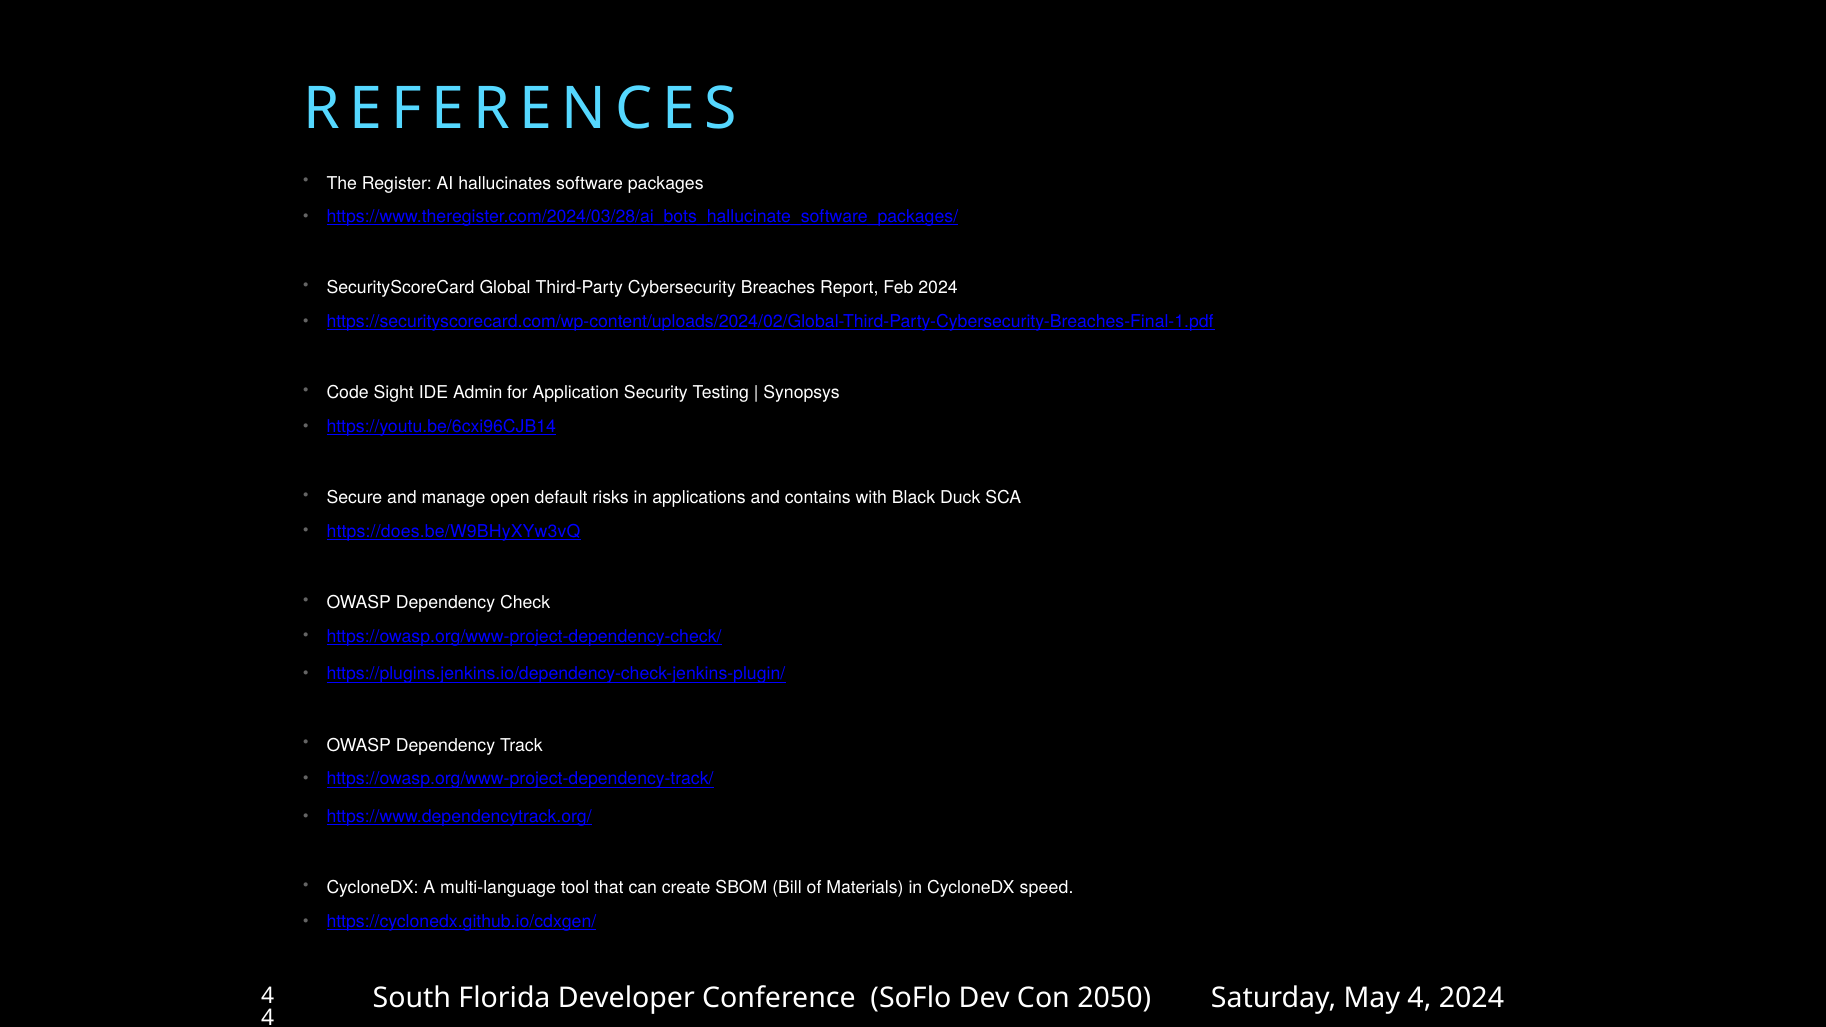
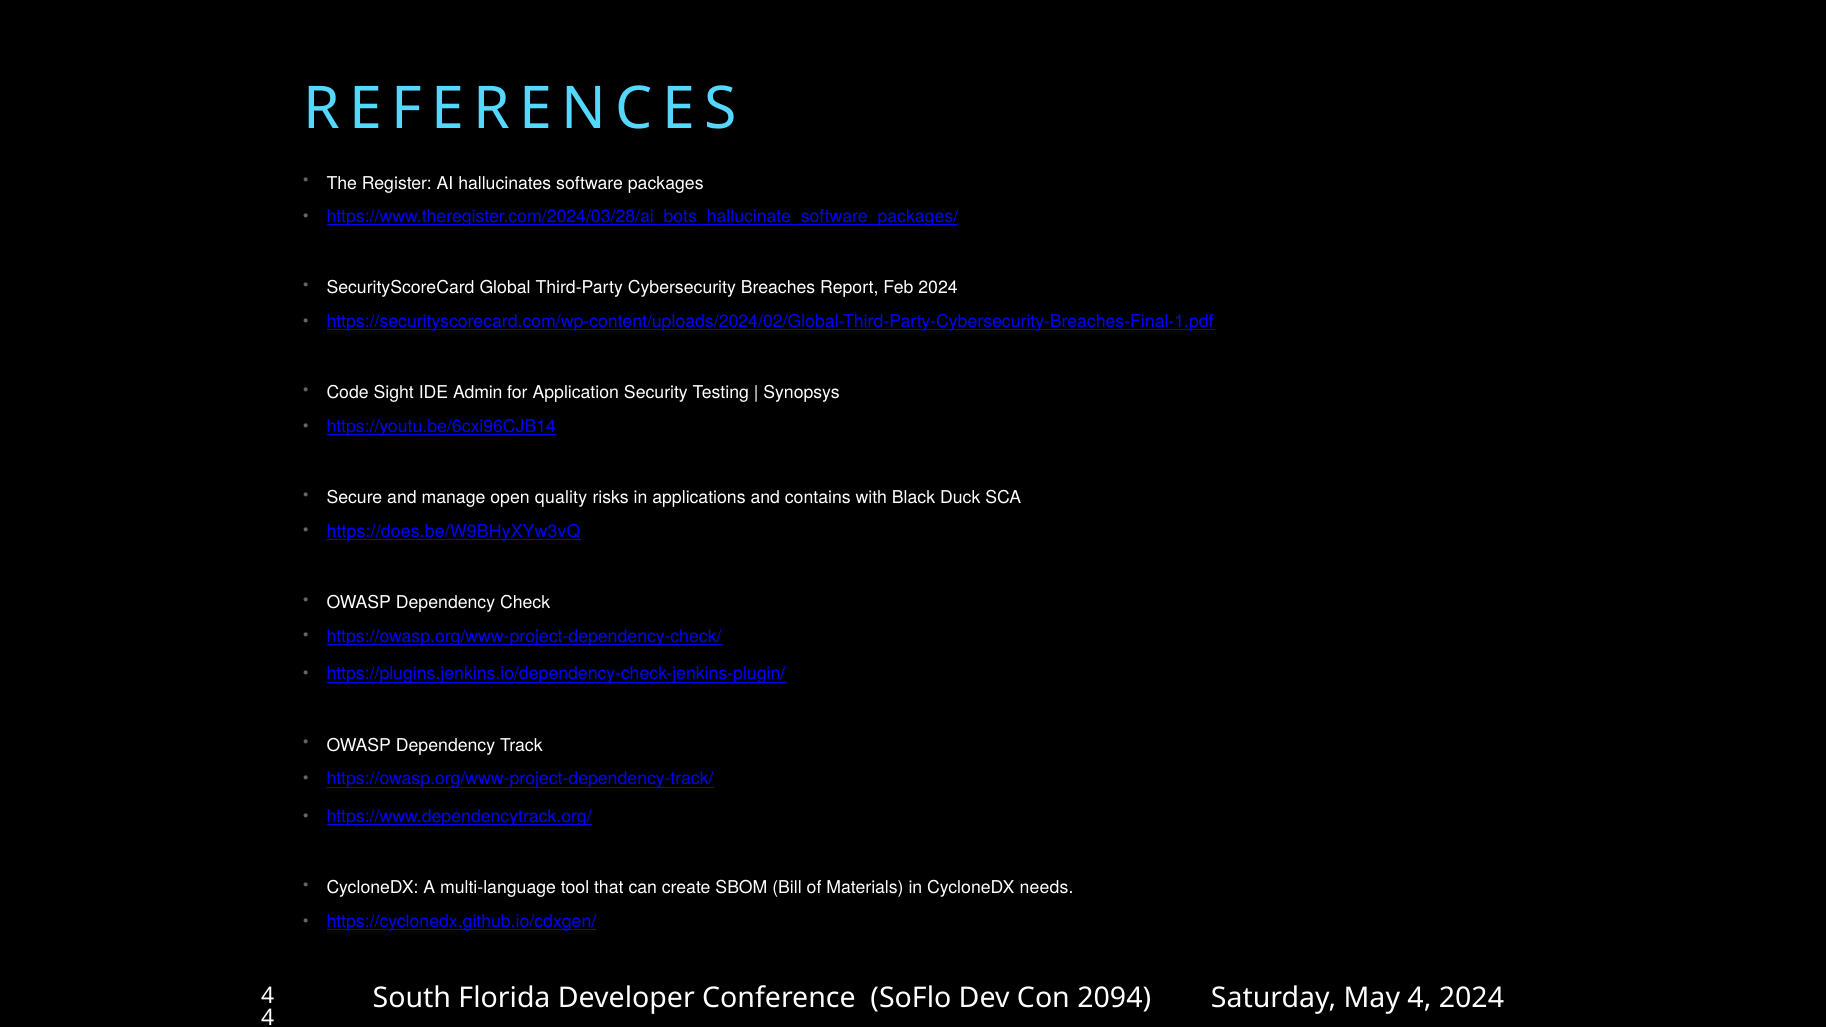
default: default -> quality (561, 498)
speed: speed -> needs (1047, 888)
2050: 2050 -> 2094 (1114, 998)
